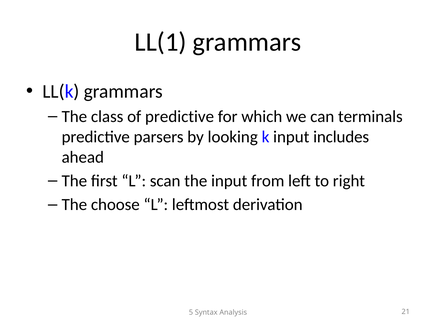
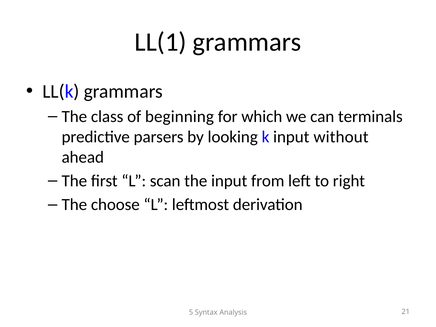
of predictive: predictive -> beginning (179, 117)
includes: includes -> without (341, 137)
